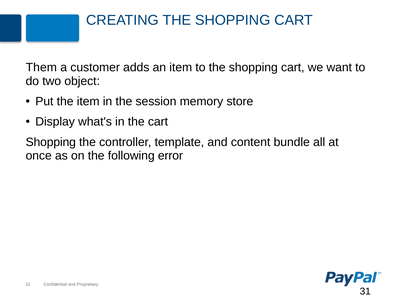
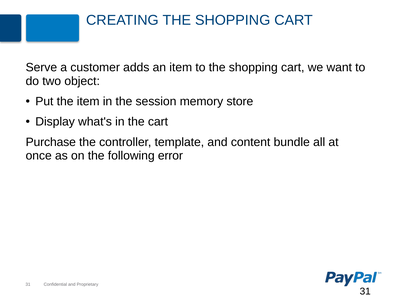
Them: Them -> Serve (41, 67)
Shopping: Shopping -> Purchase (51, 142)
